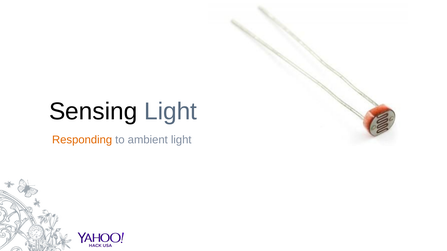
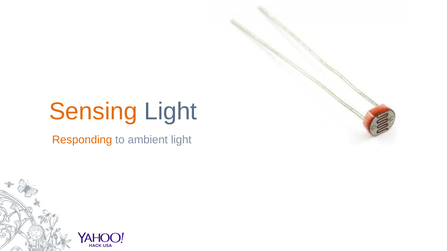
Sensing colour: black -> orange (93, 112)
